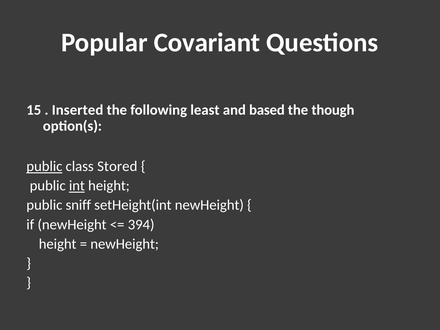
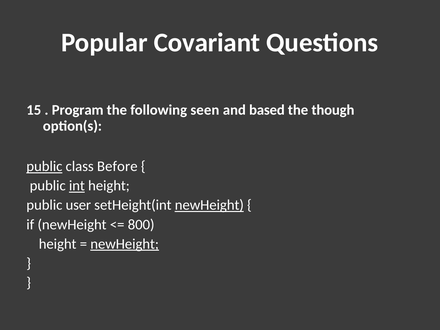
Inserted: Inserted -> Program (78, 110)
least: least -> seen (205, 110)
Stored: Stored -> Before (117, 166)
sniff: sniff -> user (78, 205)
newHeight underline: none -> present (209, 205)
394: 394 -> 800 (141, 224)
newHeight underline: none -> present (125, 244)
